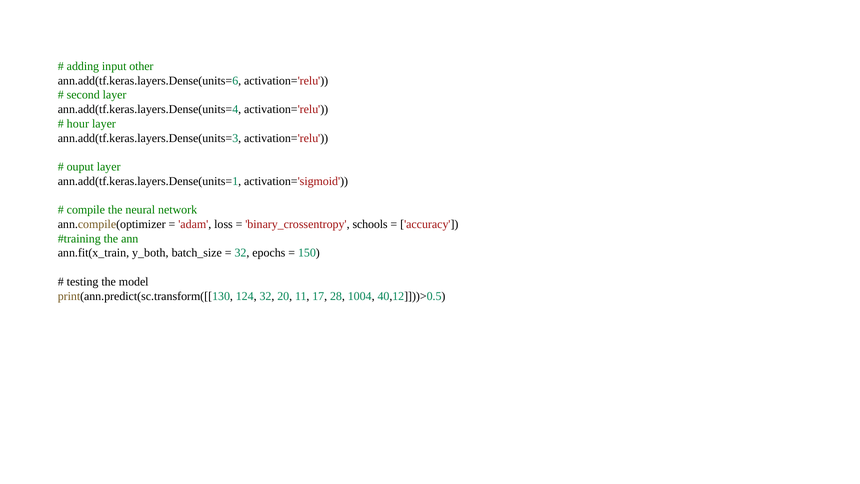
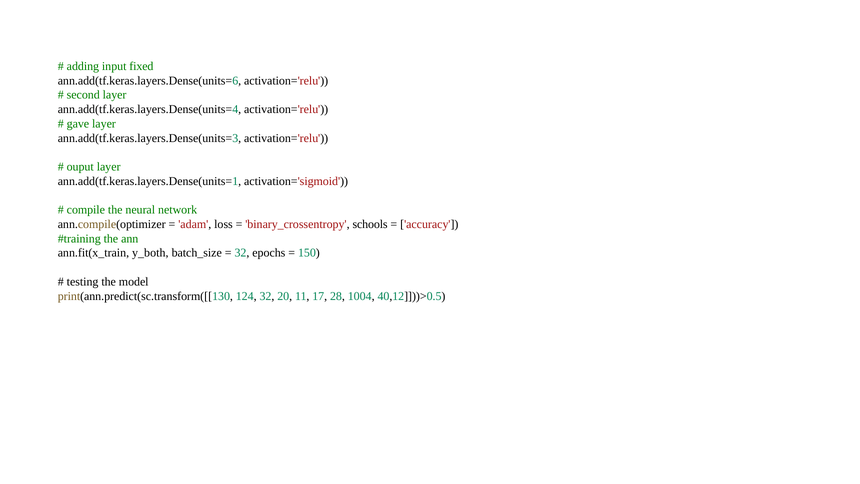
other: other -> fixed (141, 66)
hour: hour -> gave (78, 124)
